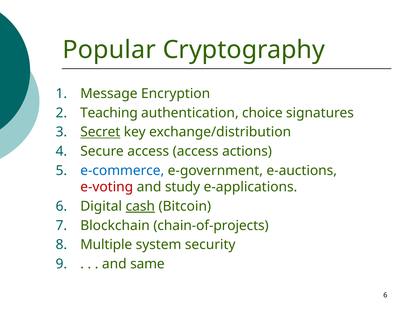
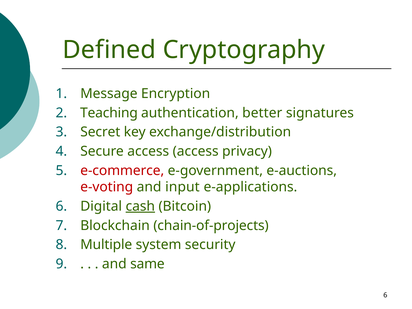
Popular: Popular -> Defined (109, 50)
choice: choice -> better (262, 113)
Secret underline: present -> none (100, 132)
actions: actions -> privacy (247, 151)
e-commerce colour: blue -> red (122, 171)
study: study -> input (182, 187)
